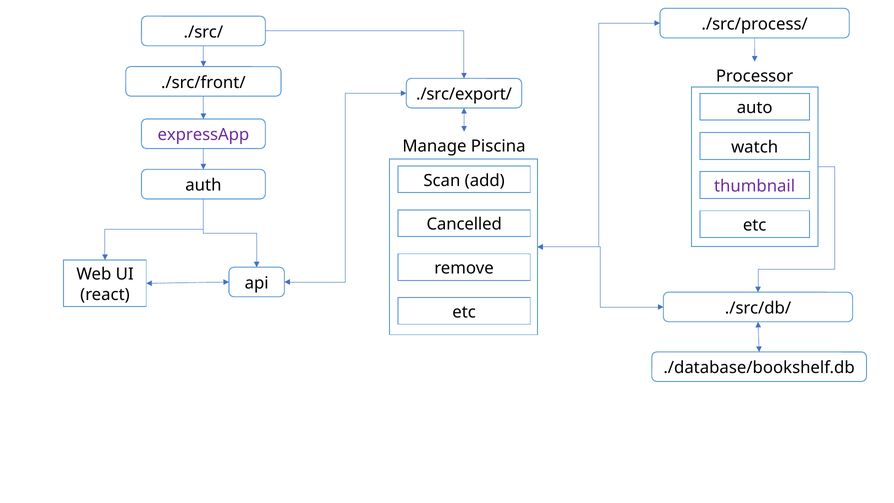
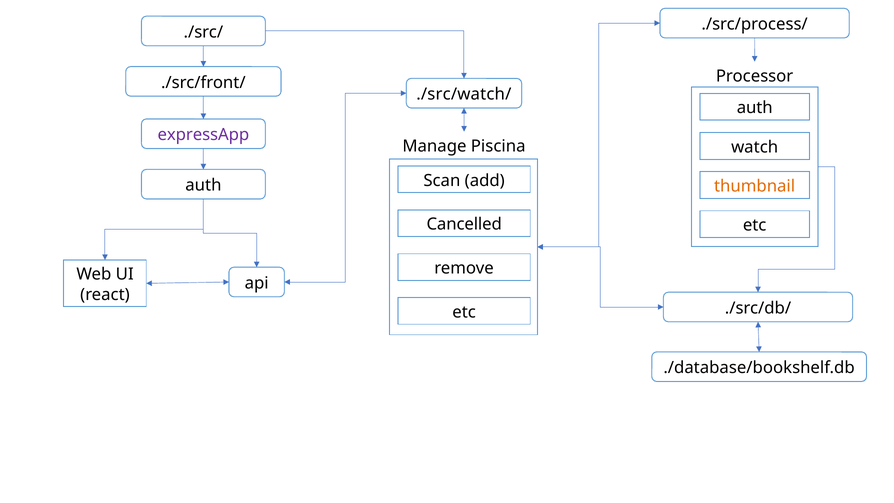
./src/export/: ./src/export/ -> ./src/watch/ (464, 94)
auto: auto -> auth (755, 108)
thumbnail colour: purple -> orange (755, 186)
